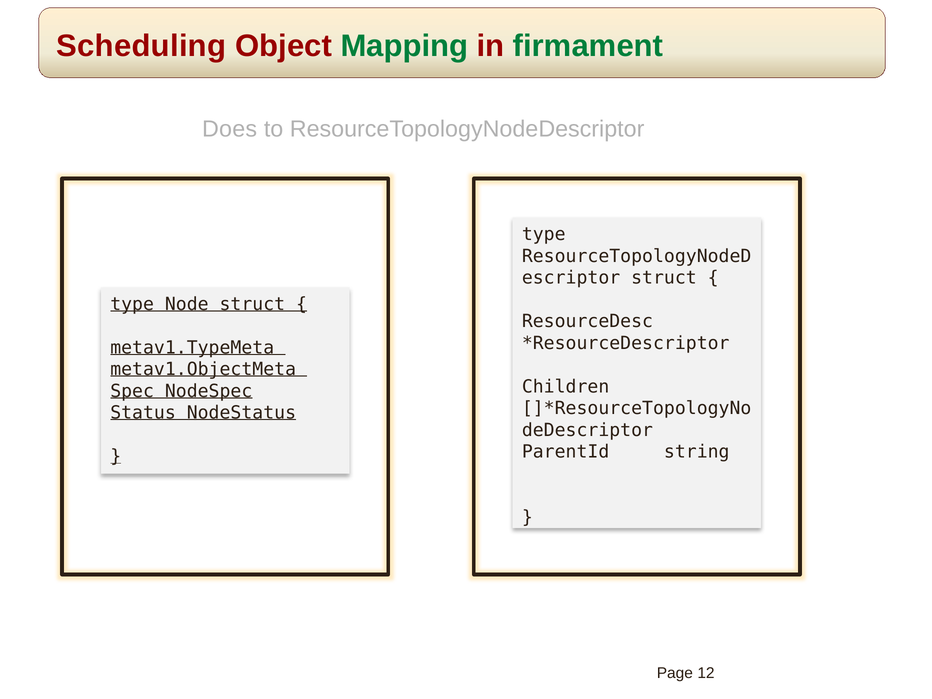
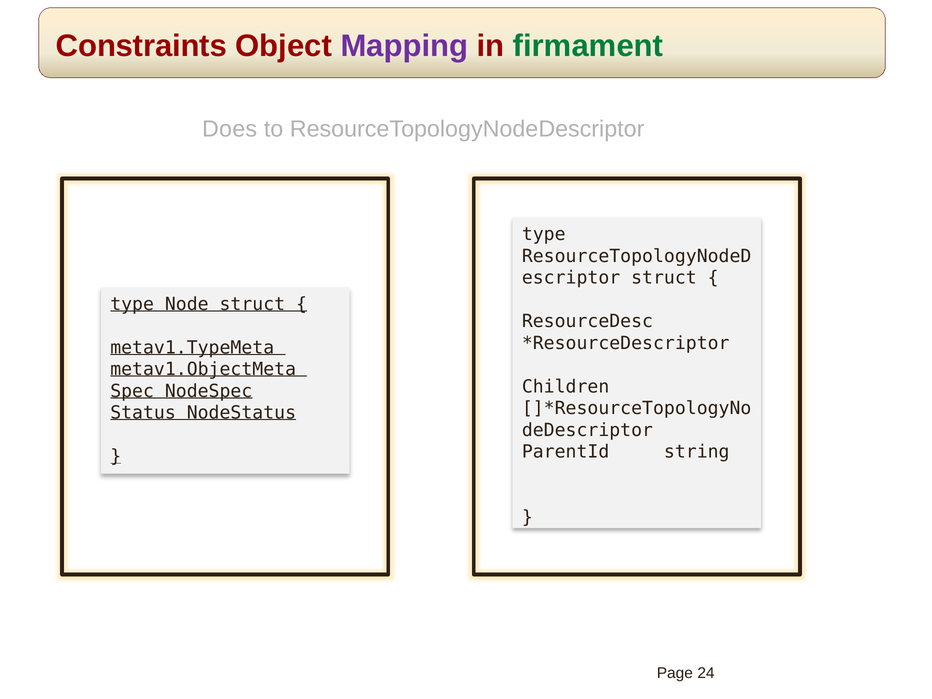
Scheduling: Scheduling -> Constraints (141, 46)
Mapping colour: green -> purple (404, 46)
12: 12 -> 24 (706, 673)
